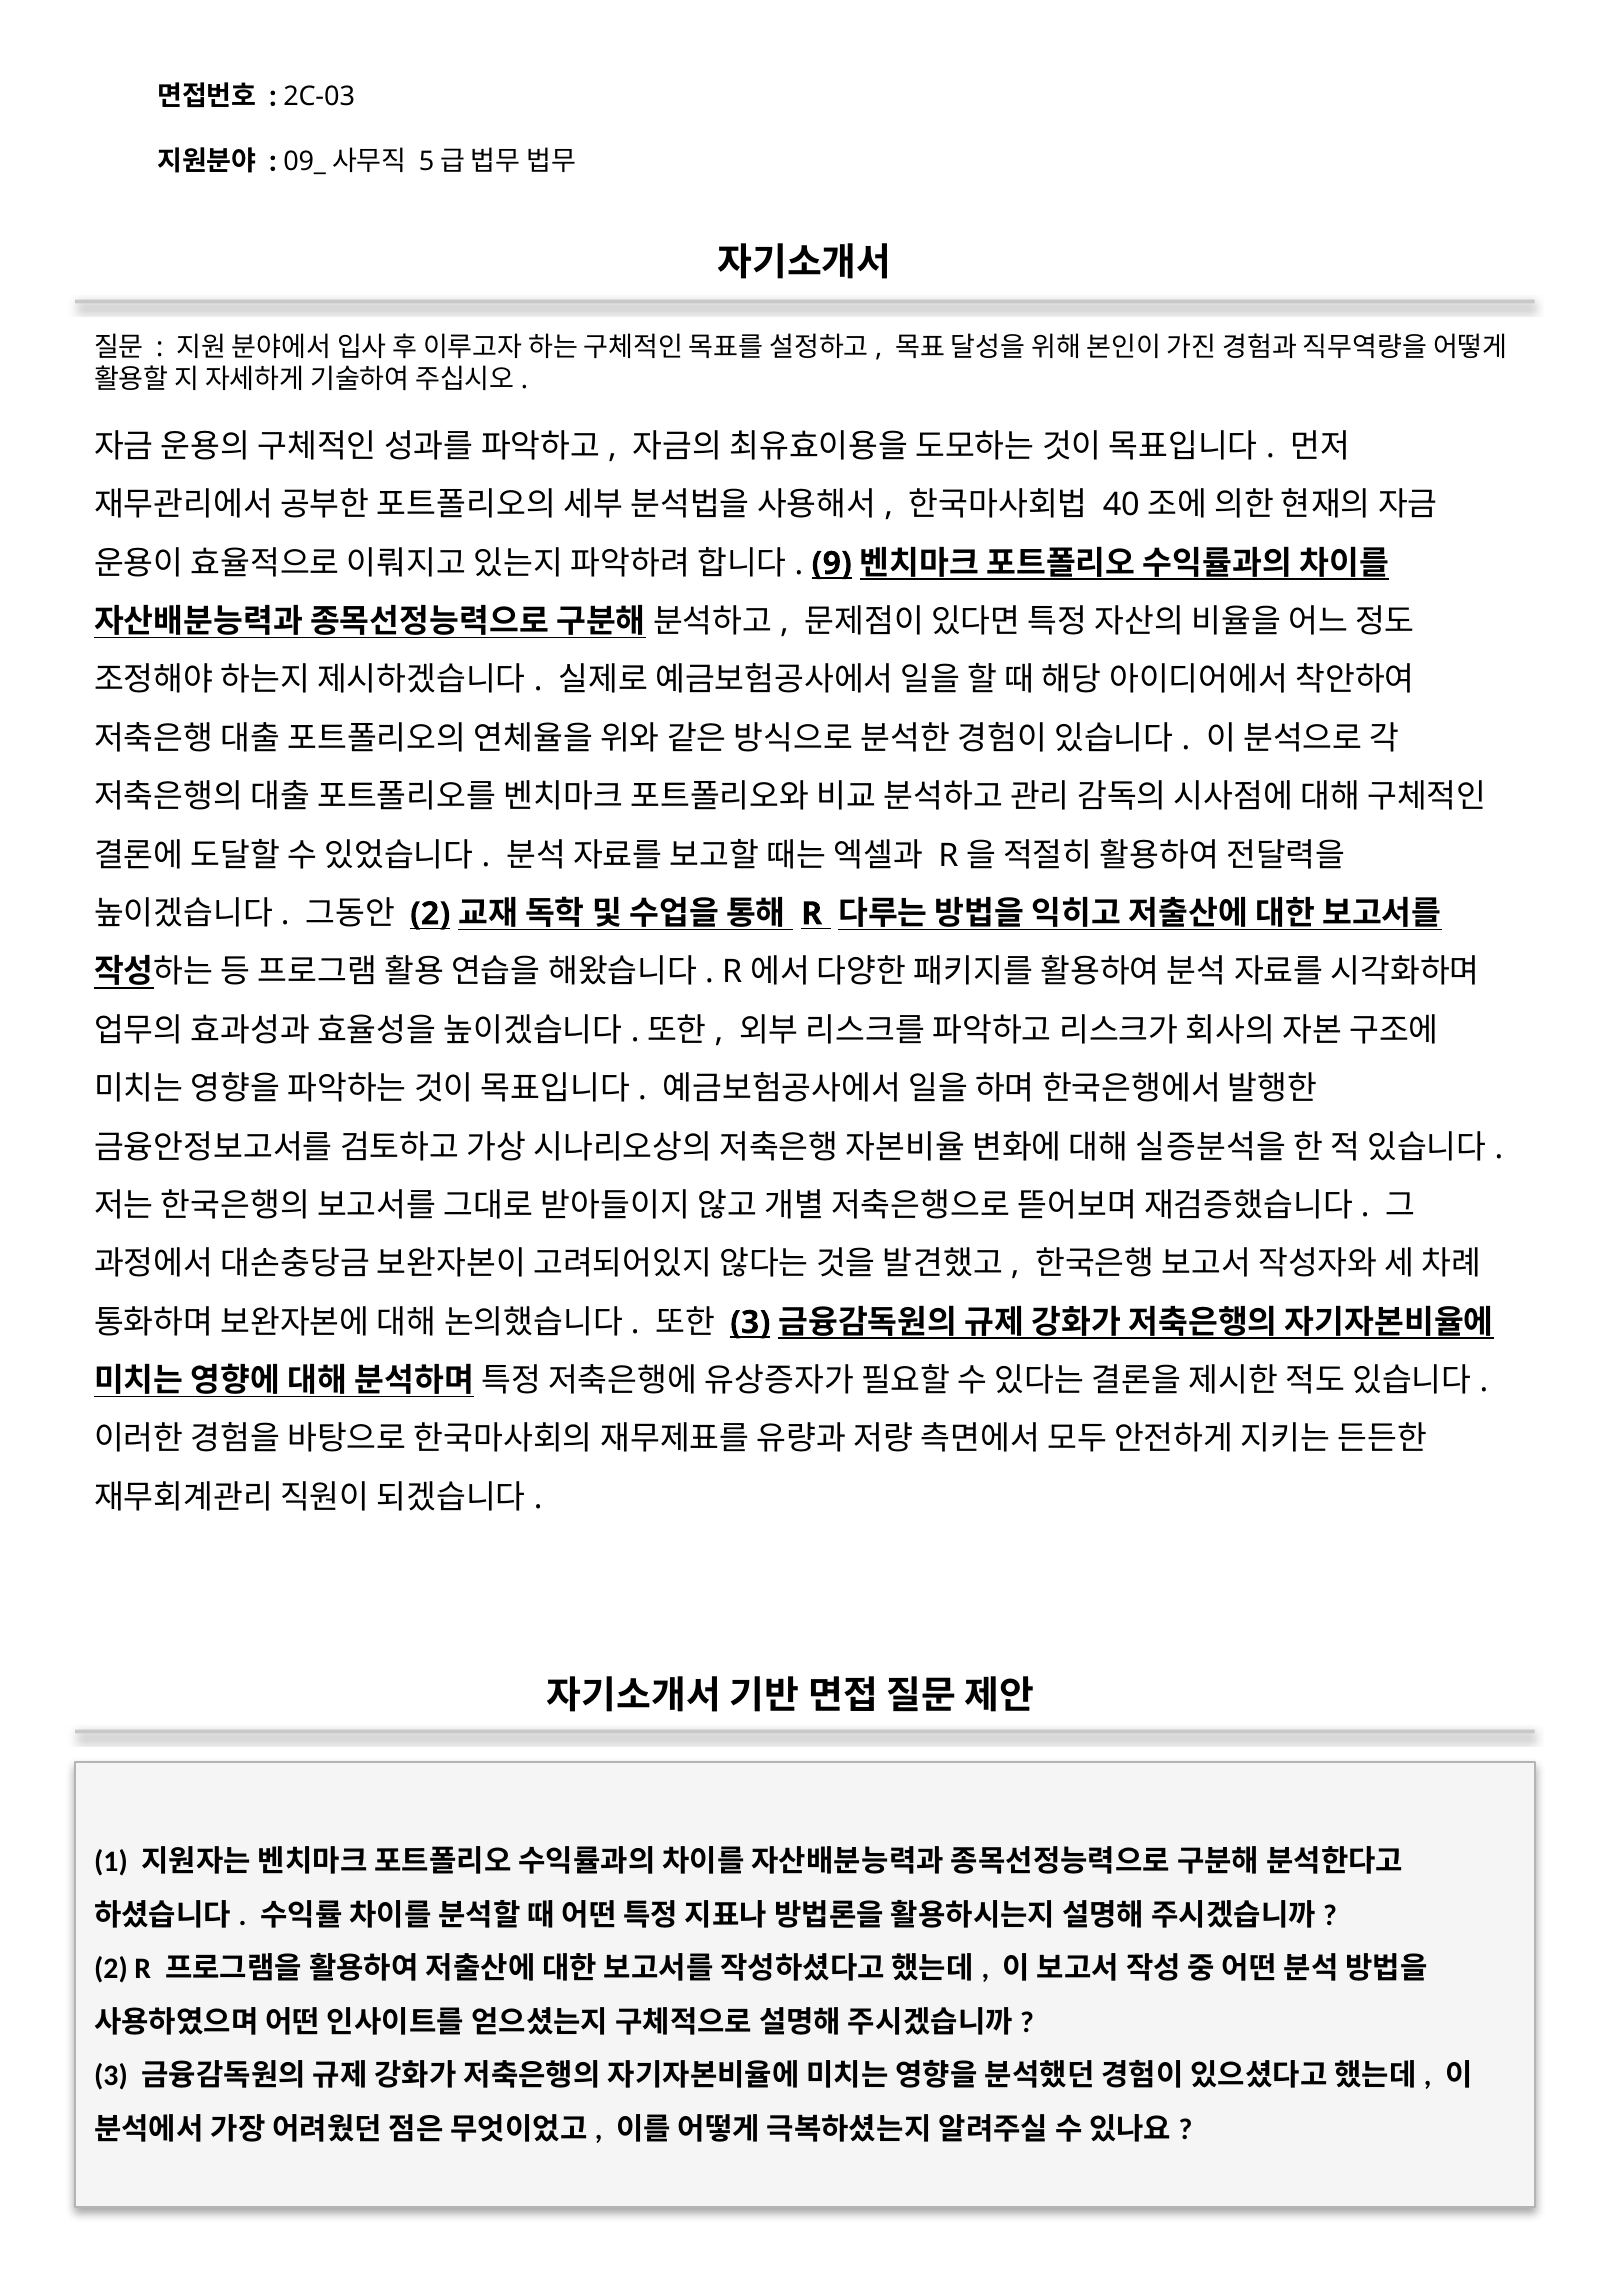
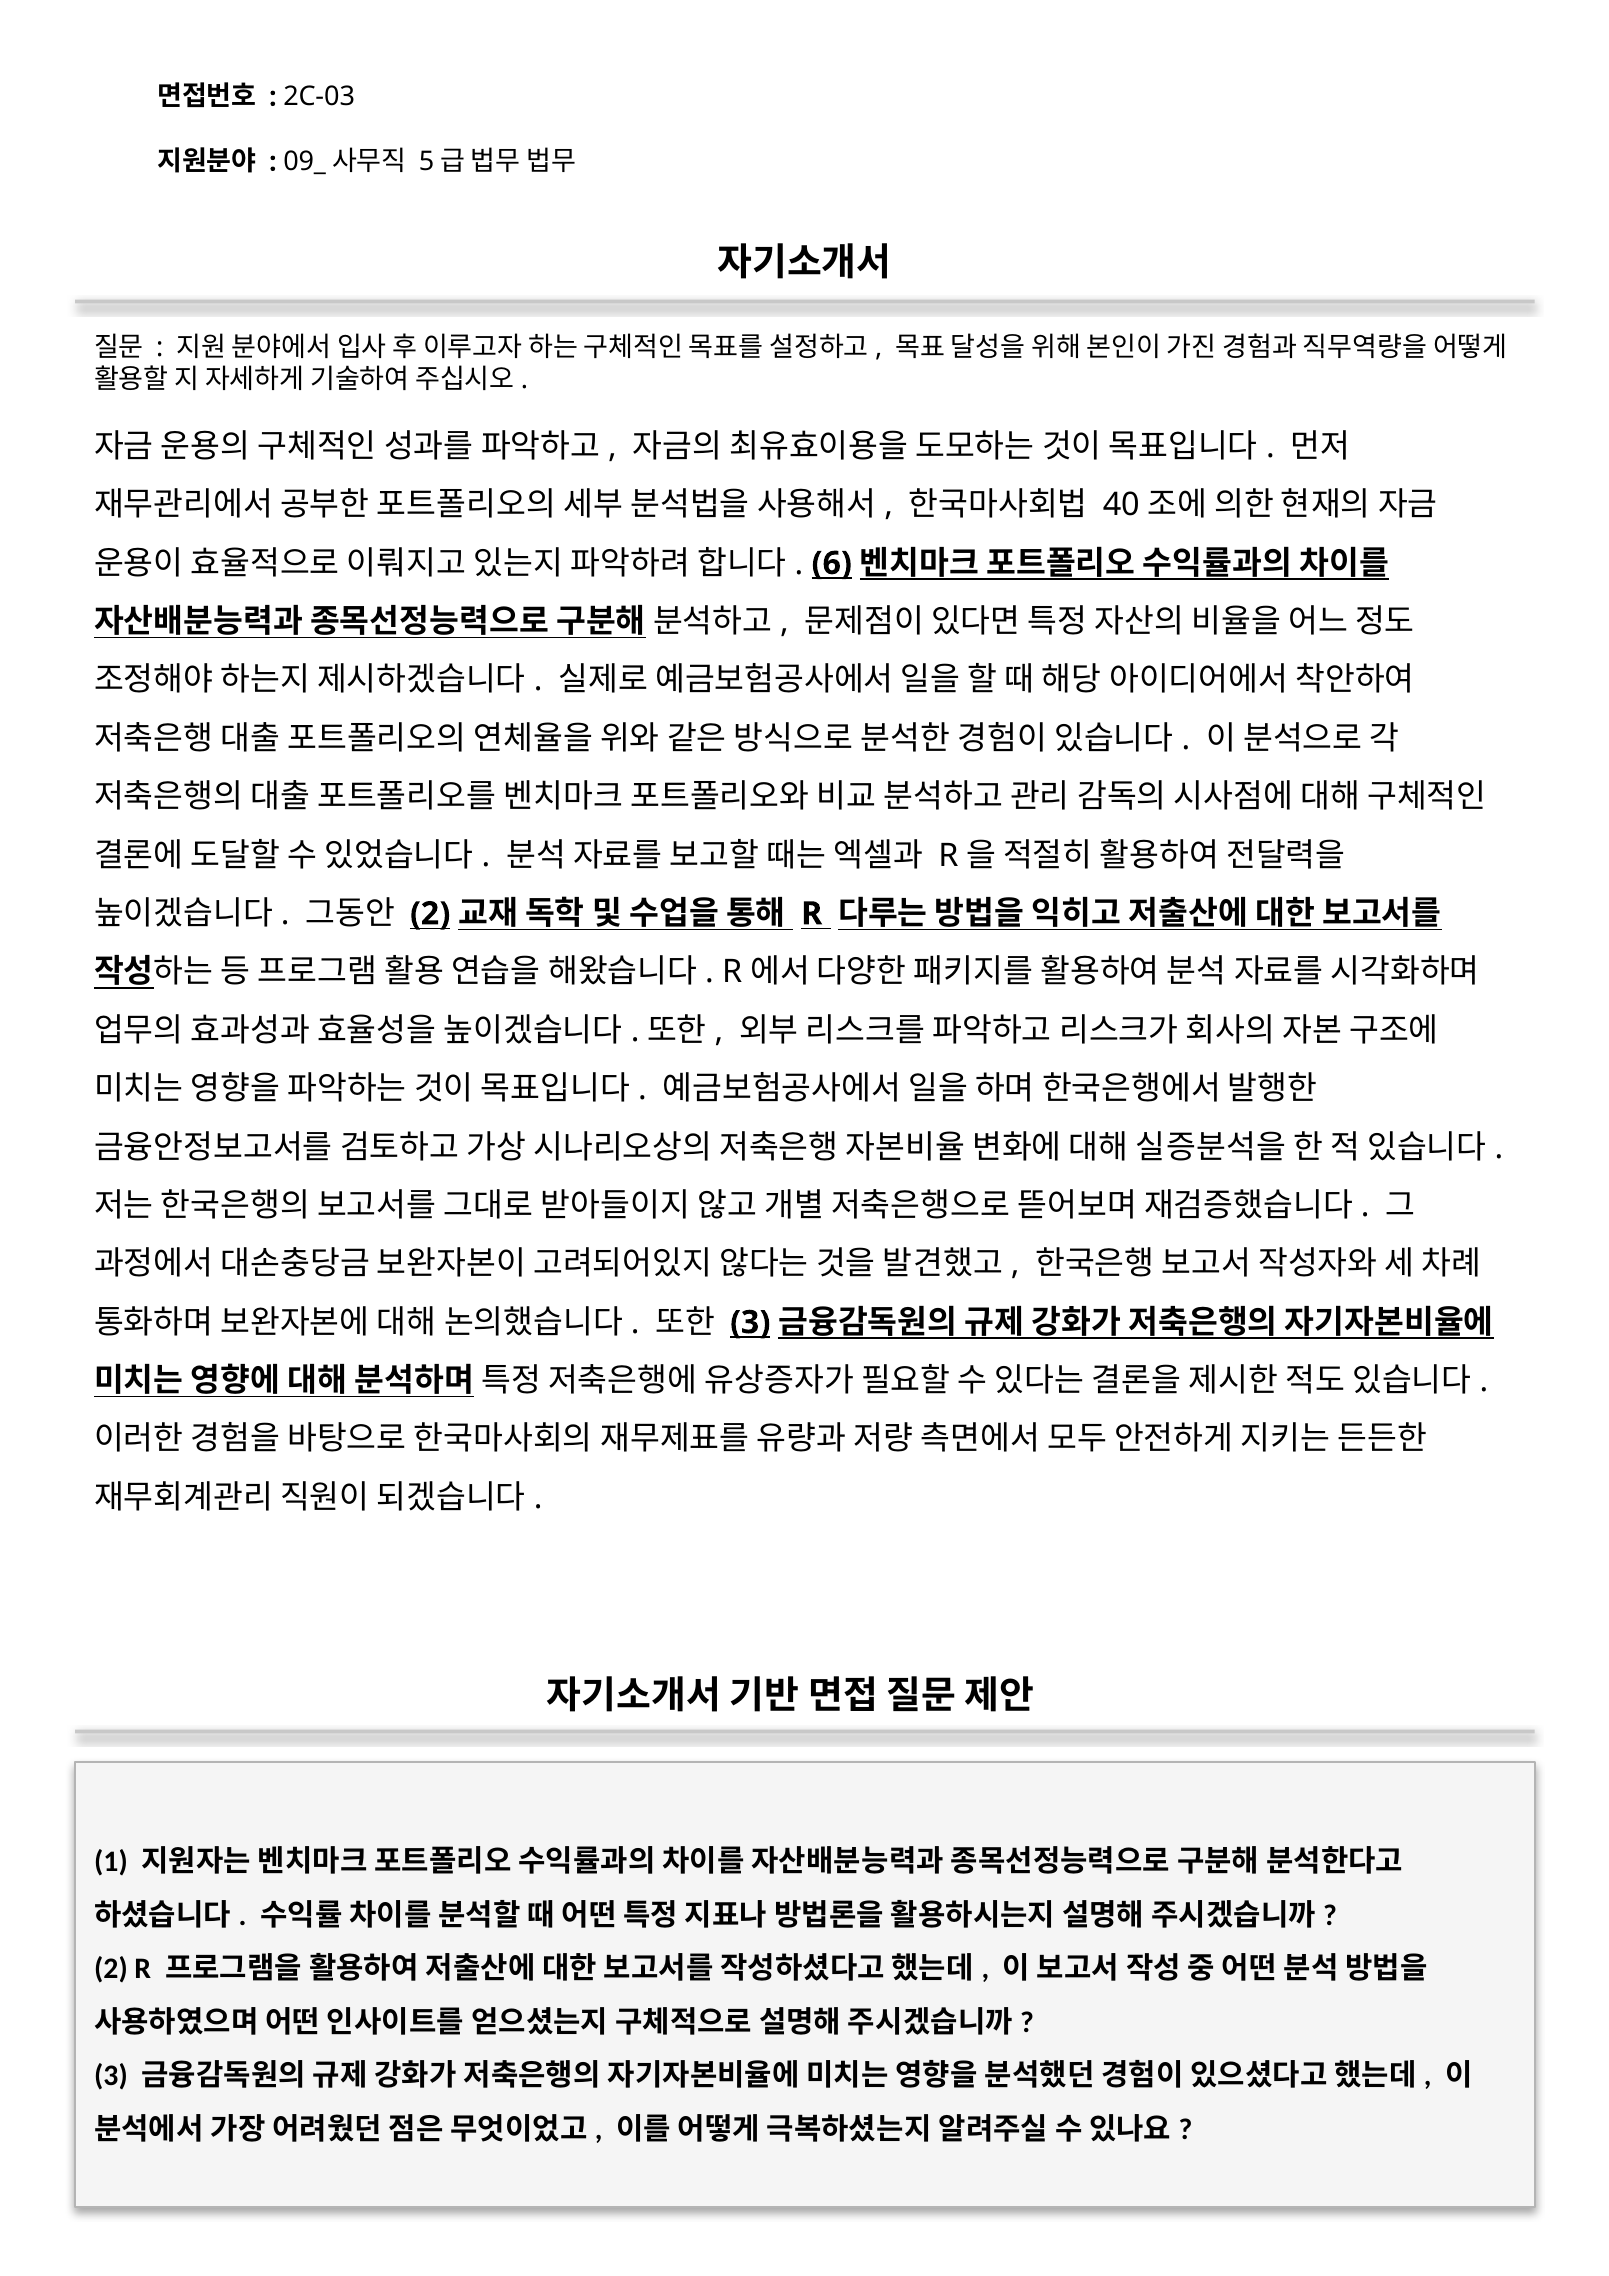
9: 9 -> 6 (832, 563)
